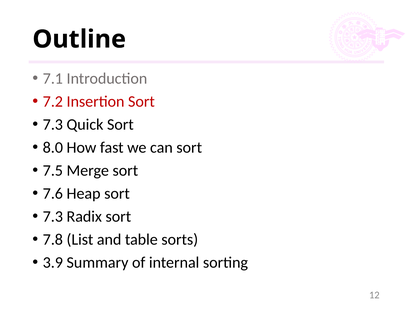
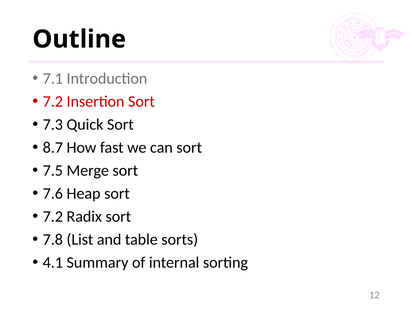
8.0: 8.0 -> 8.7 (53, 148)
7.3: 7.3 -> 7.2 (53, 217)
3.9: 3.9 -> 4.1 (53, 263)
